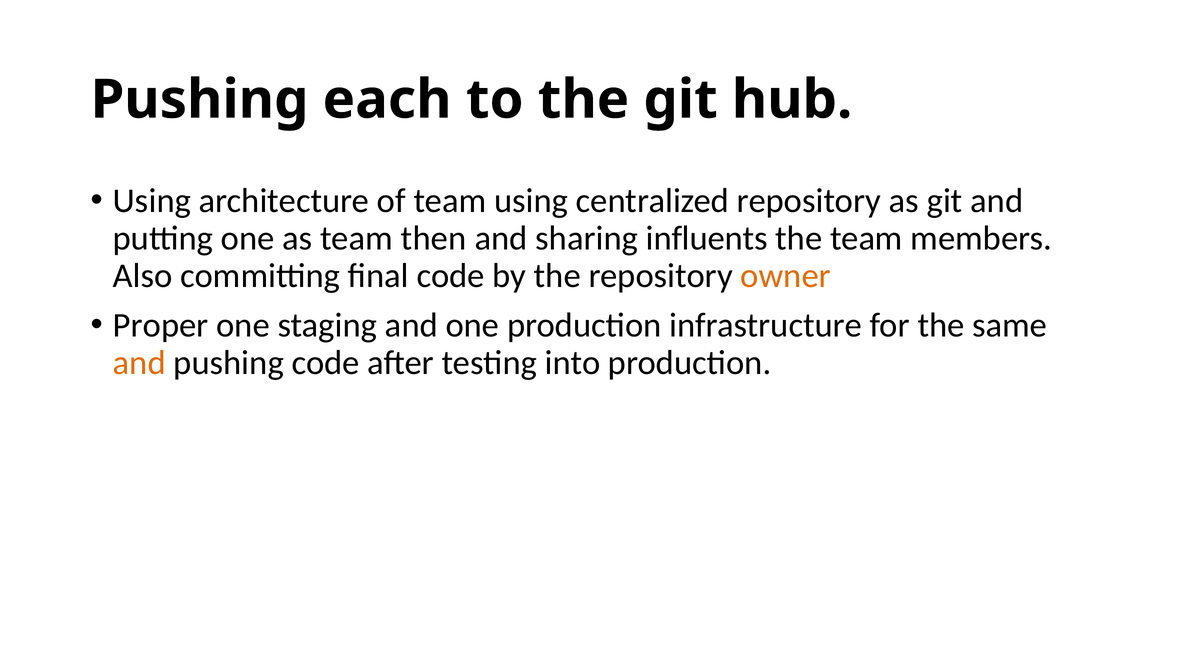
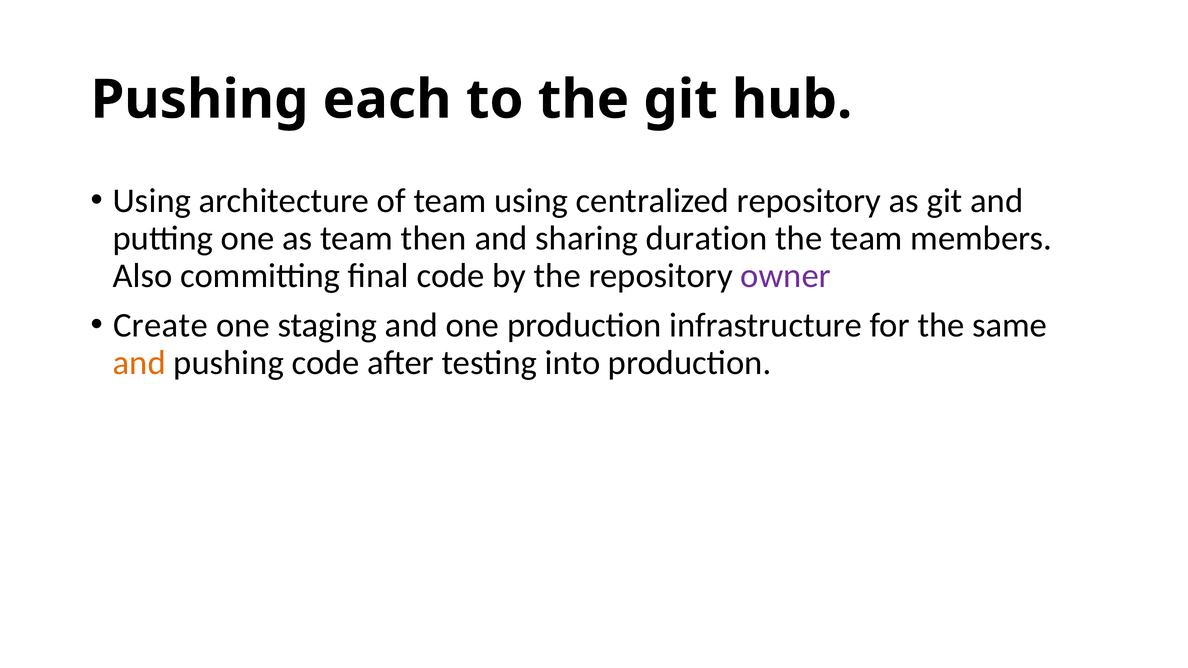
influents: influents -> duration (707, 238)
owner colour: orange -> purple (786, 276)
Proper: Proper -> Create (160, 326)
